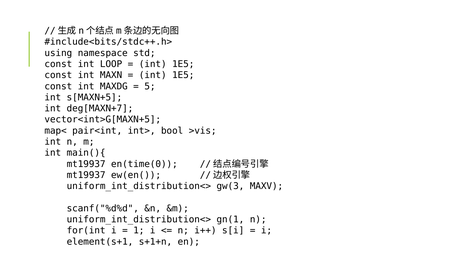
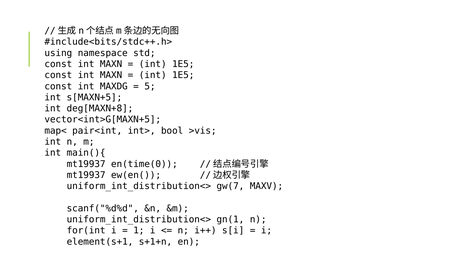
LOOP: LOOP -> MAXN (111, 64)
deg[MAXN+7: deg[MAXN+7 -> deg[MAXN+8 (100, 108)
gw(3: gw(3 -> gw(7 (230, 186)
